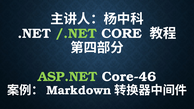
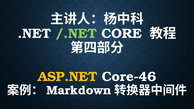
ASP.NET colour: light green -> yellow (68, 77)
